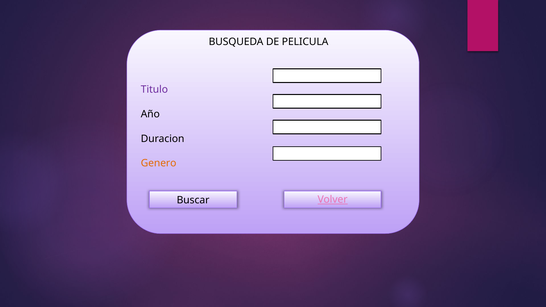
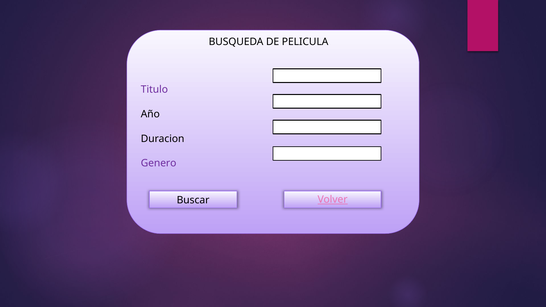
Genero colour: orange -> purple (159, 163)
